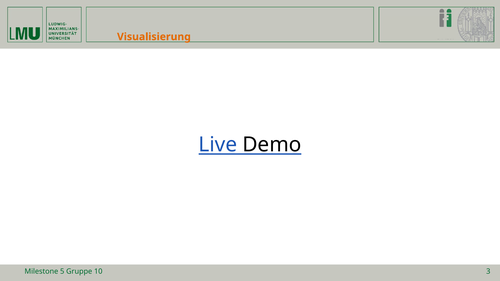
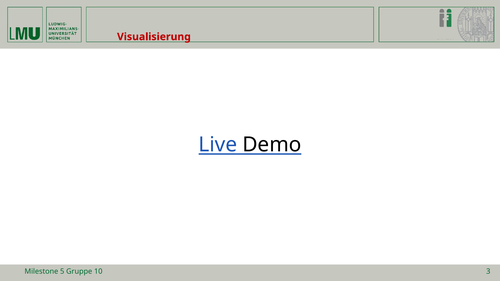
Visualisierung colour: orange -> red (154, 37)
